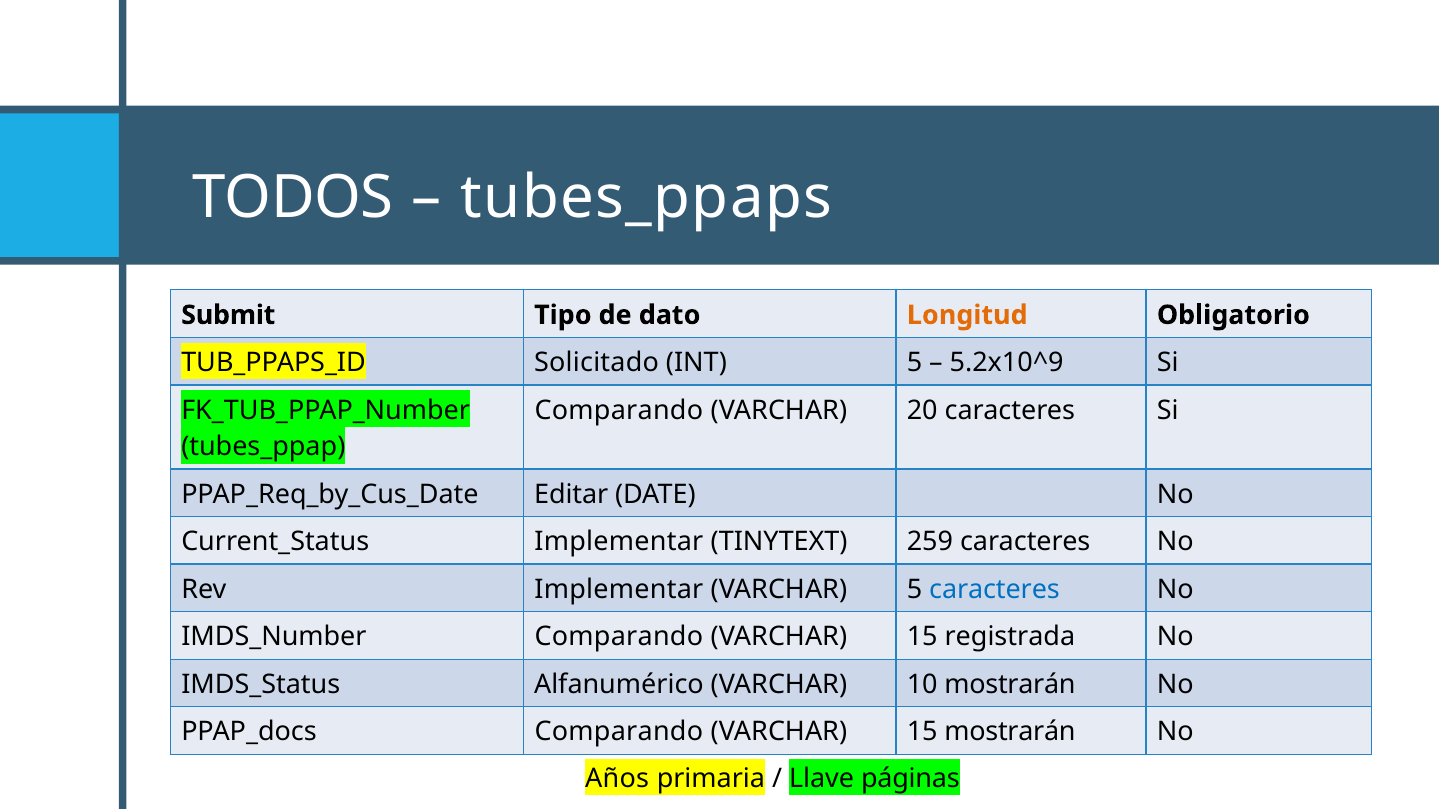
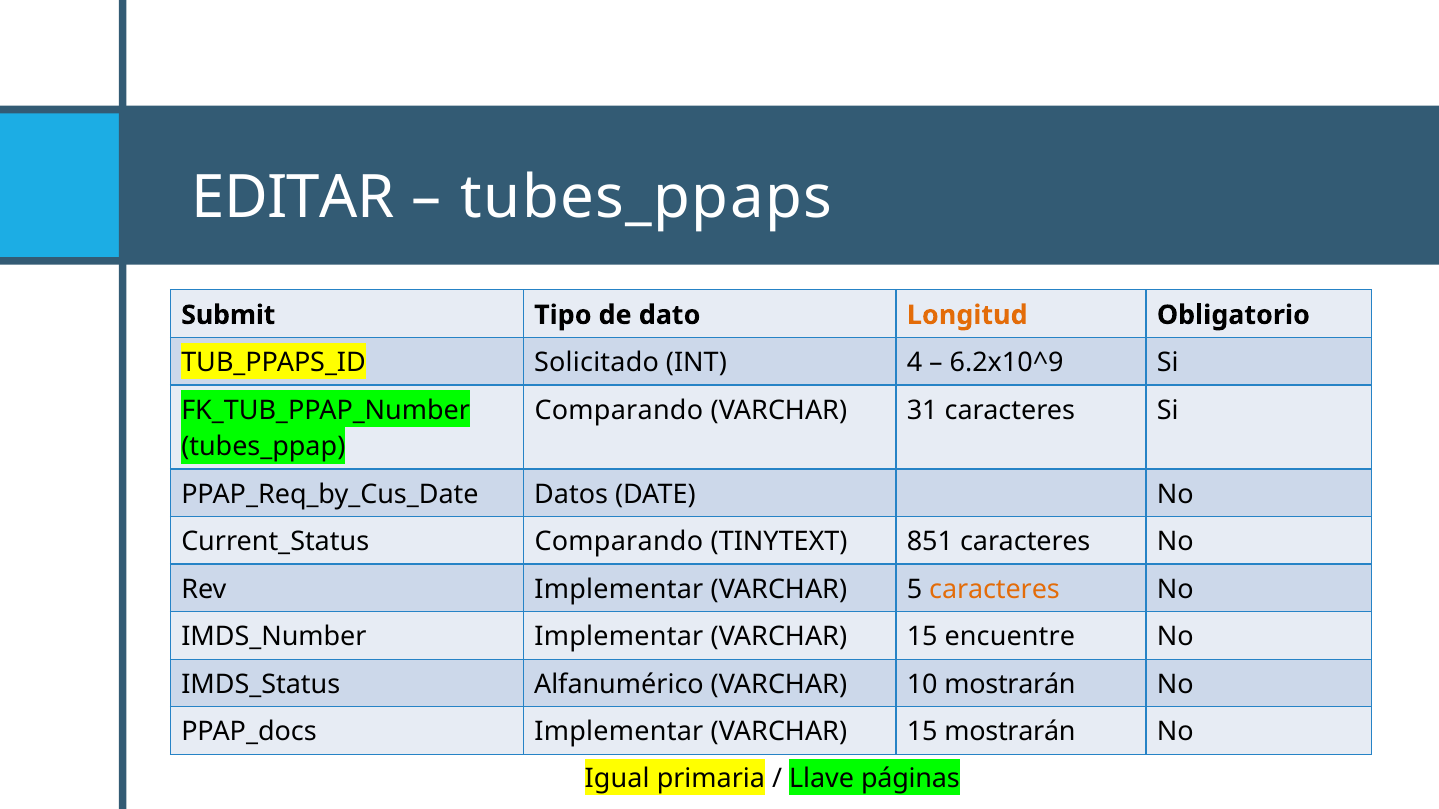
TODOS: TODOS -> EDITAR (293, 198)
INT 5: 5 -> 4 (915, 363)
5.2x10^9: 5.2x10^9 -> 6.2x10^9 (1007, 363)
20: 20 -> 31 (922, 410)
Editar: Editar -> Datos (571, 495)
Implementar: Implementar -> Comparando (619, 542)
259: 259 -> 851 (930, 542)
caracteres colour: blue -> orange (994, 590)
Comparando: Comparando -> Implementar (619, 637)
registrada: registrada -> encuentre (1010, 637)
Comparando: Comparando -> Implementar (619, 732)
Años: Años -> Igual (617, 779)
